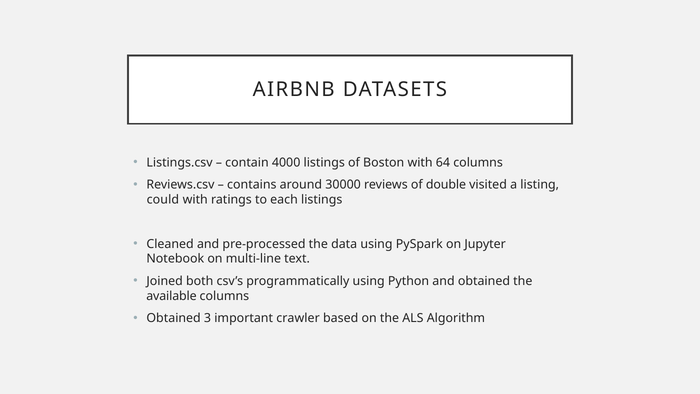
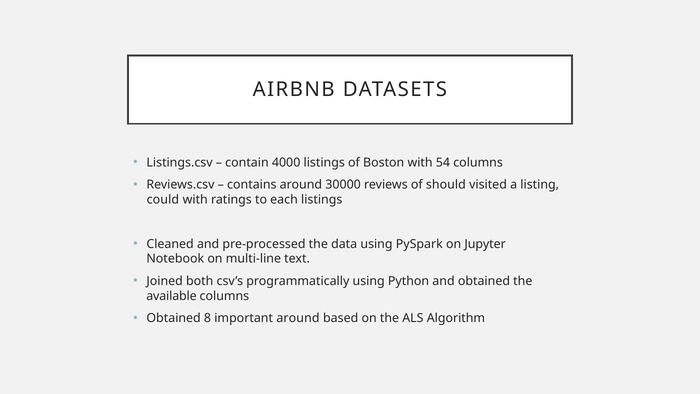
64: 64 -> 54 (443, 162)
double: double -> should (446, 185)
3: 3 -> 8 (207, 318)
important crawler: crawler -> around (298, 318)
